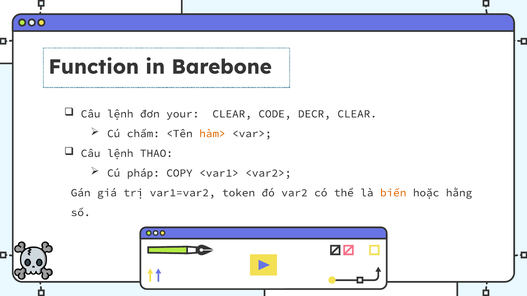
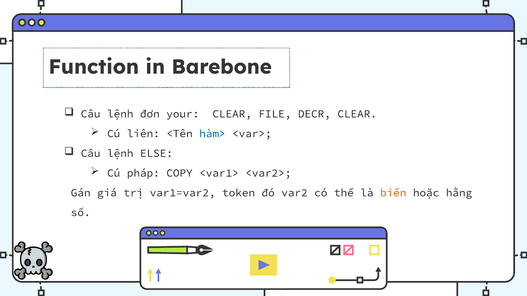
CODE: CODE -> FILE (275, 114)
chấm: chấm -> liên (143, 134)
hàm> colour: orange -> blue (212, 134)
THAO: THAO -> ELSE (156, 154)
